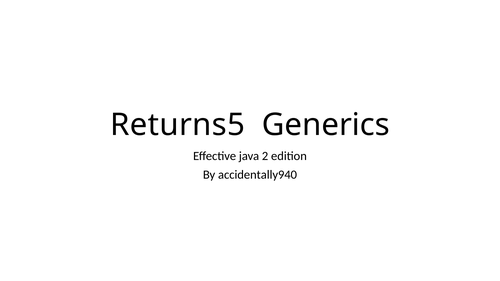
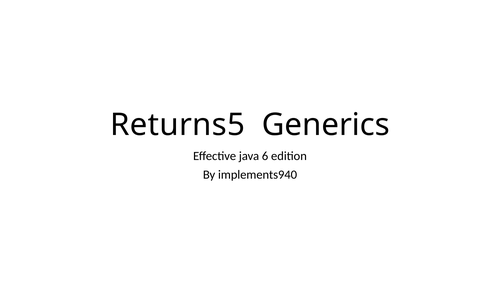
2: 2 -> 6 (265, 156)
accidentally940: accidentally940 -> implements940 (258, 175)
